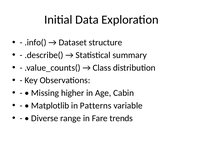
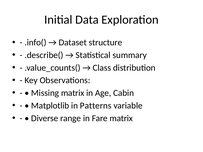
Missing higher: higher -> matrix (73, 93)
Fare trends: trends -> matrix (121, 118)
